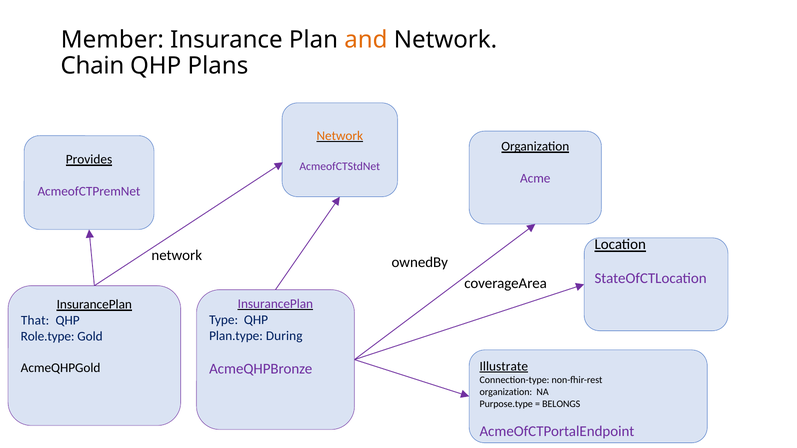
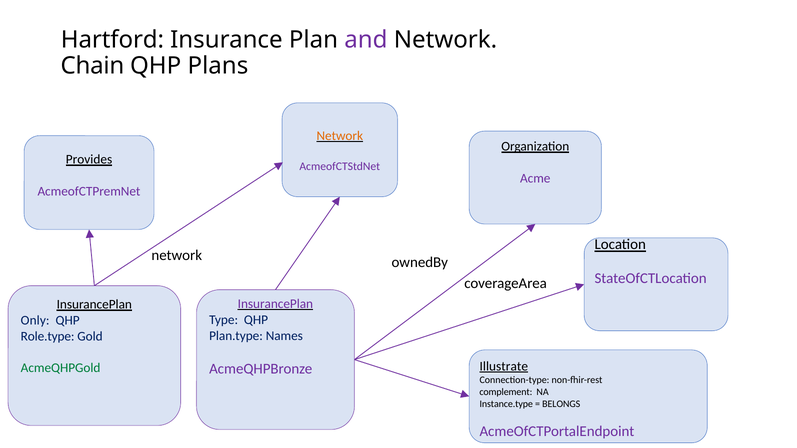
Member: Member -> Hartford (112, 40)
and colour: orange -> purple (366, 40)
That: That -> Only (35, 320)
During: During -> Names (284, 336)
AcmeQHPGold colour: black -> green (61, 368)
organization: organization -> complement (506, 392)
Purpose.type: Purpose.type -> Instance.type (506, 404)
